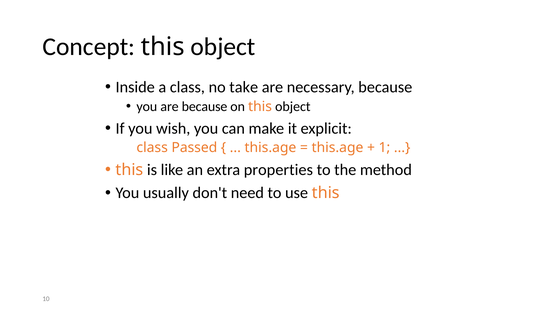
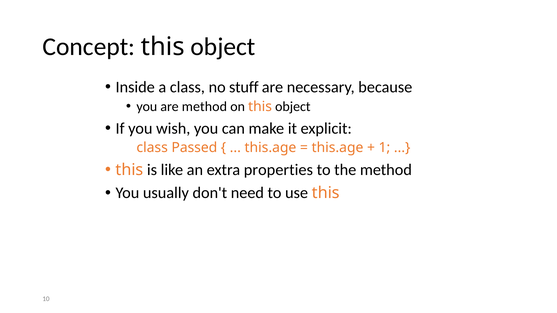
take: take -> stuff (244, 87)
are because: because -> method (204, 107)
